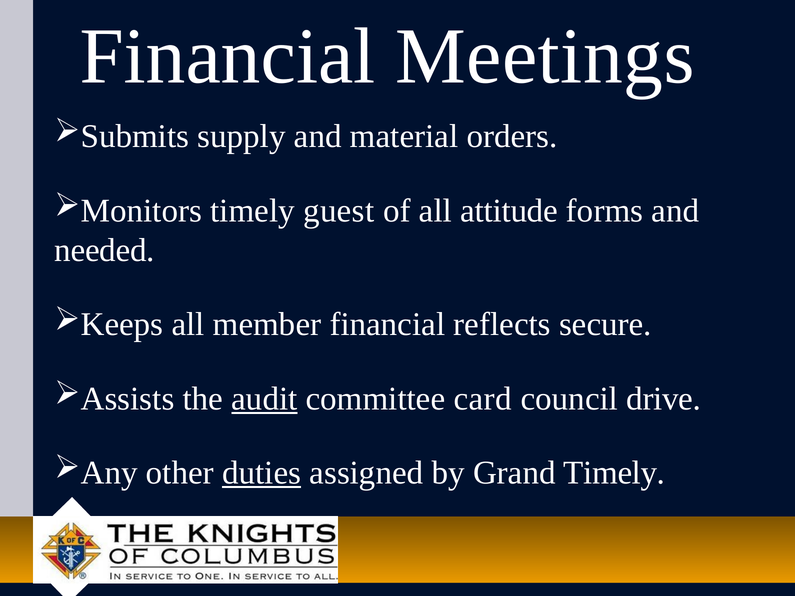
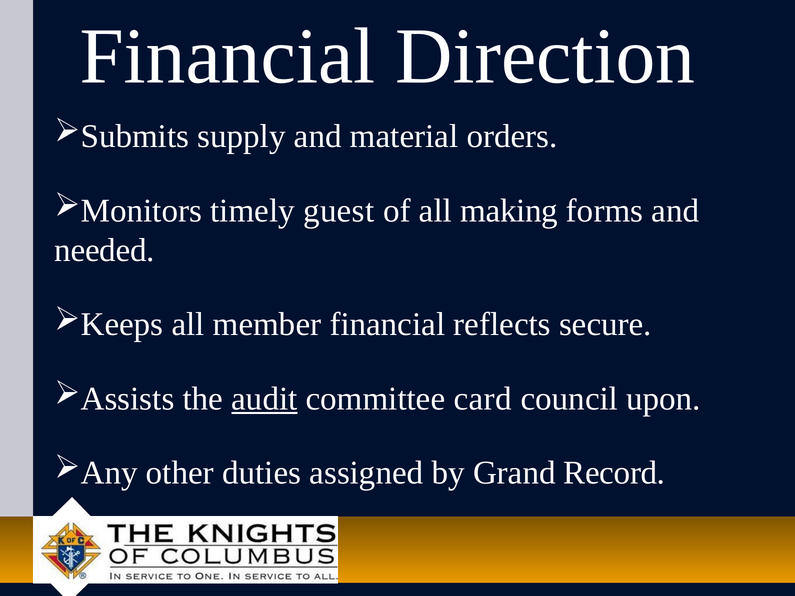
Meetings: Meetings -> Direction (545, 56)
attitude: attitude -> making (509, 211)
drive: drive -> upon (664, 399)
duties underline: present -> none (262, 473)
Grand Timely: Timely -> Record (614, 473)
